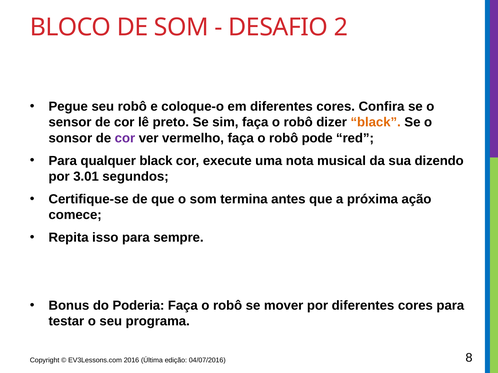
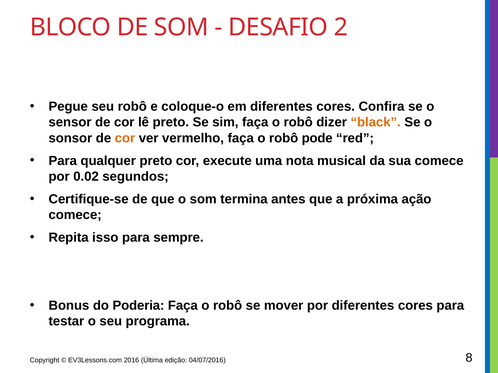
cor colour: purple -> orange (125, 138)
qualquer black: black -> preto (156, 161)
sua dizendo: dizendo -> comece (439, 161)
3.01: 3.01 -> 0.02 (86, 177)
